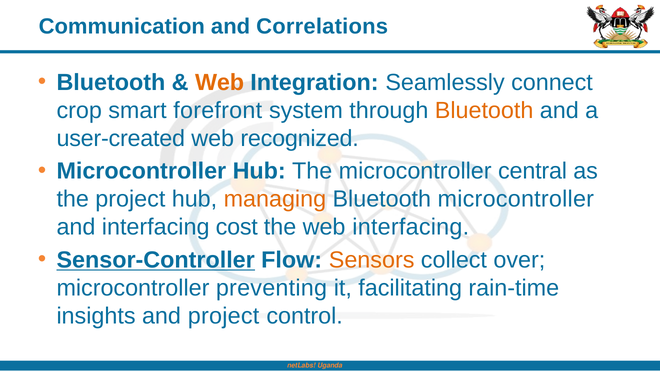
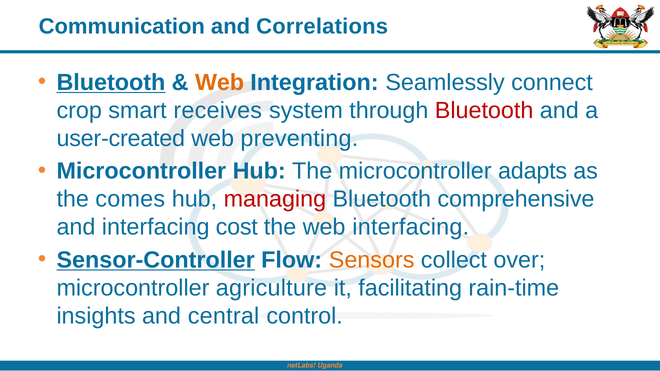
Bluetooth underline: none -> present (111, 82)
forefront: forefront -> receives (218, 111)
Bluetooth colour: orange -> red (484, 111)
recognized: recognized -> preventing (299, 139)
central: central -> adapts (533, 171)
the project: project -> comes (130, 199)
managing colour: orange -> red (275, 199)
Bluetooth microcontroller: microcontroller -> comprehensive (516, 199)
preventing: preventing -> agriculture (271, 288)
and project: project -> central (224, 316)
